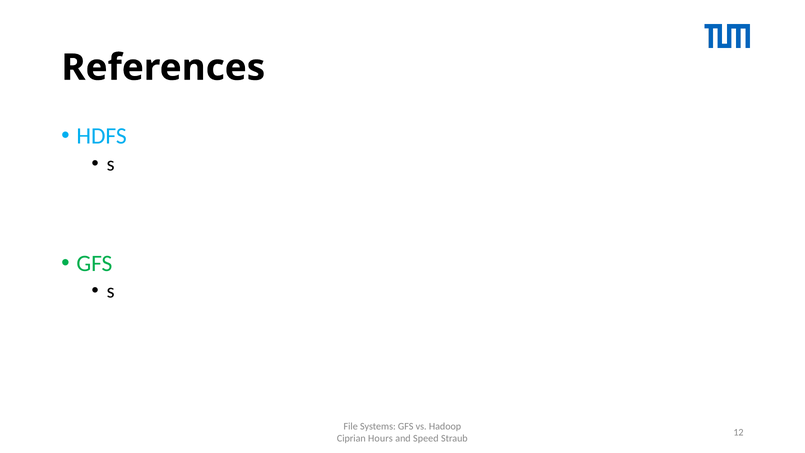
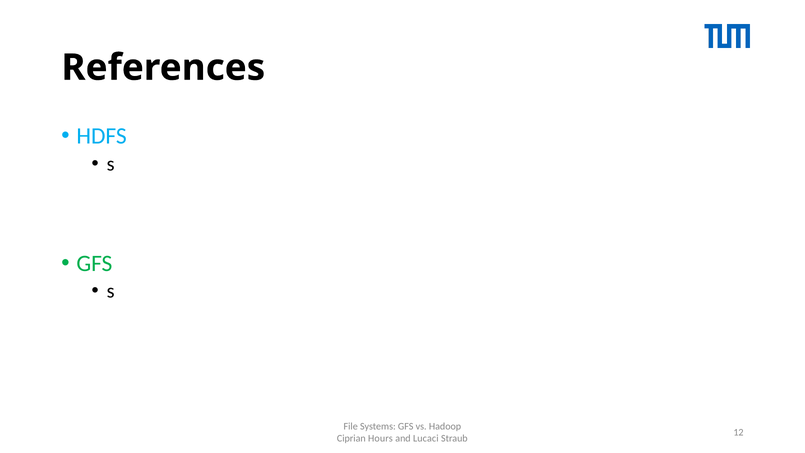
Speed: Speed -> Lucaci (426, 438)
